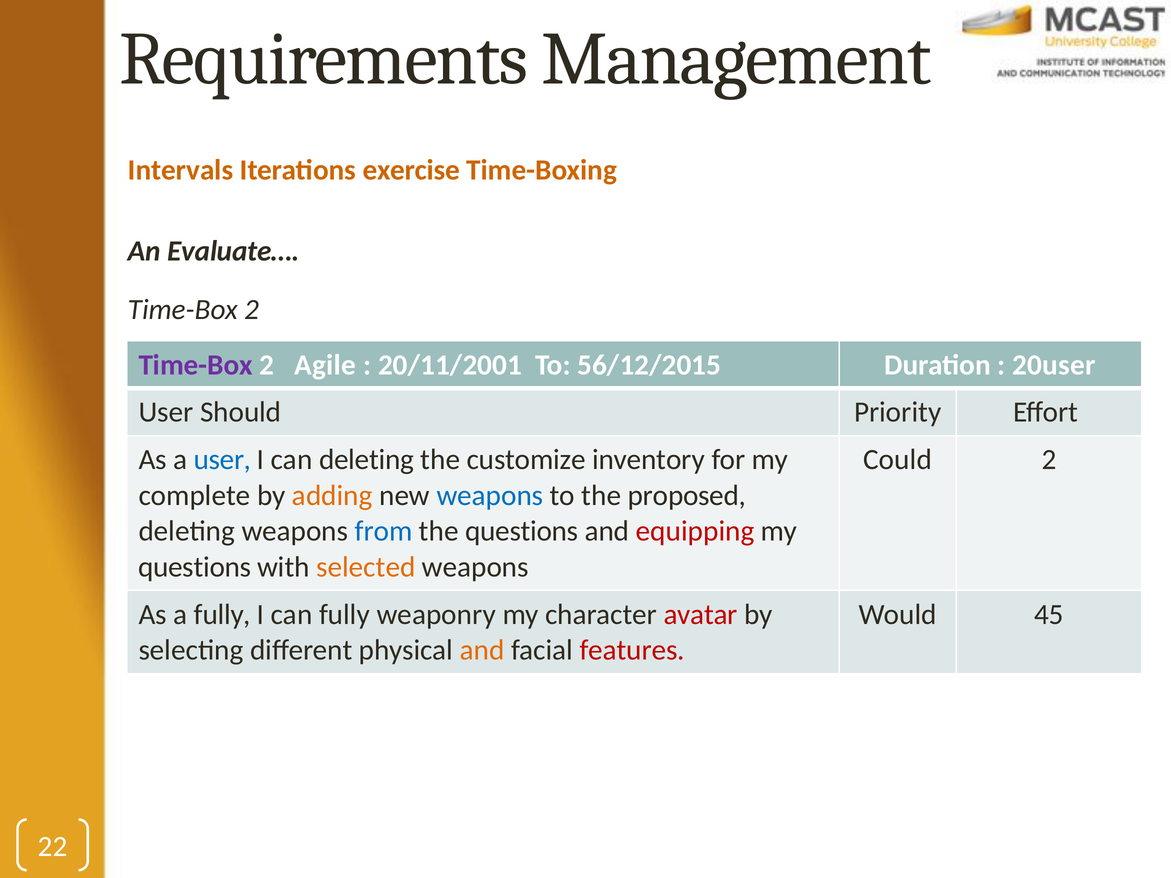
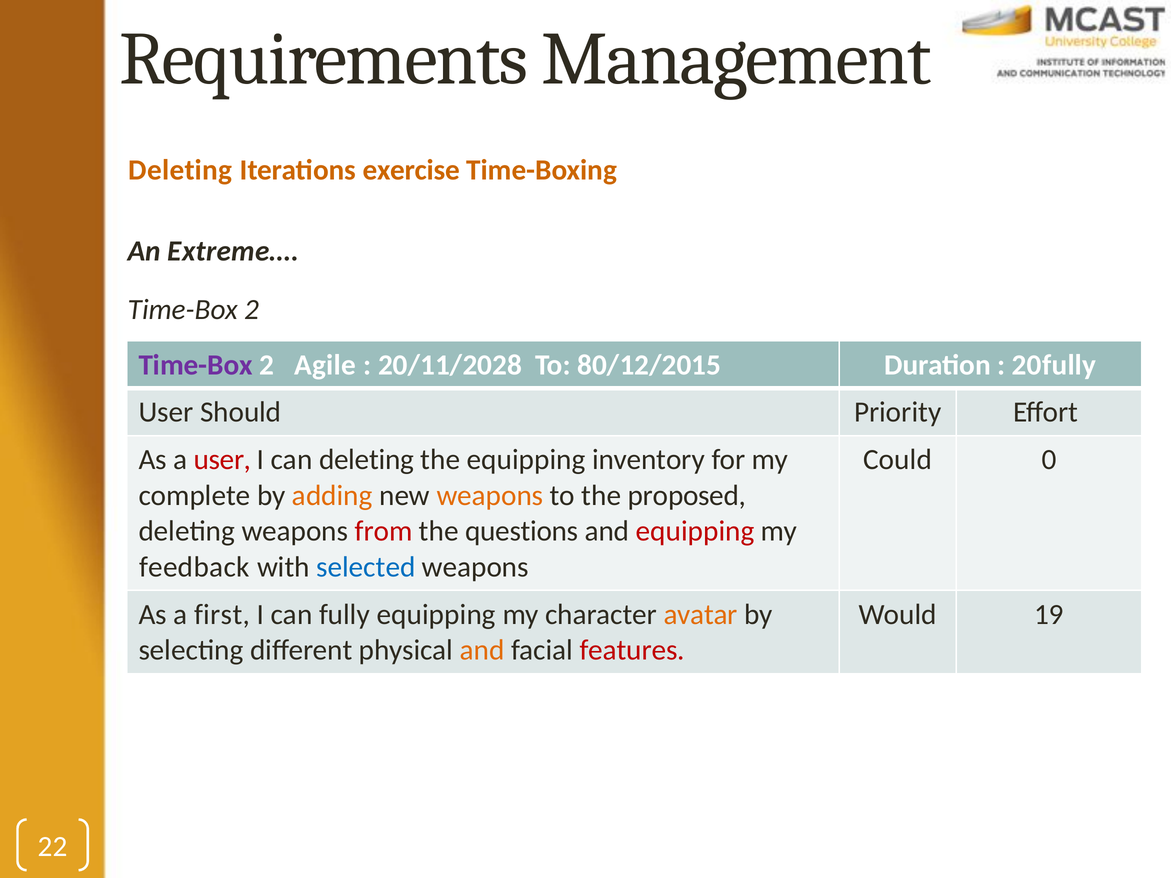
Intervals: Intervals -> Deleting (180, 170)
Evaluate…: Evaluate… -> Extreme… (233, 251)
20/11/2001: 20/11/2001 -> 20/11/2028 (450, 365)
56/12/2015: 56/12/2015 -> 80/12/2015 (649, 365)
20user: 20user -> 20fully (1054, 365)
user colour: blue -> red (222, 460)
the customize: customize -> equipping (526, 460)
Could 2: 2 -> 0 (1049, 460)
weapons colour: blue -> orange (490, 496)
from colour: blue -> red (384, 531)
questions: questions -> feedback (194, 567)
selected colour: orange -> blue (366, 567)
a fully: fully -> first (222, 615)
fully weaponry: weaponry -> equipping (436, 615)
avatar colour: red -> orange (701, 615)
45: 45 -> 19 (1049, 615)
